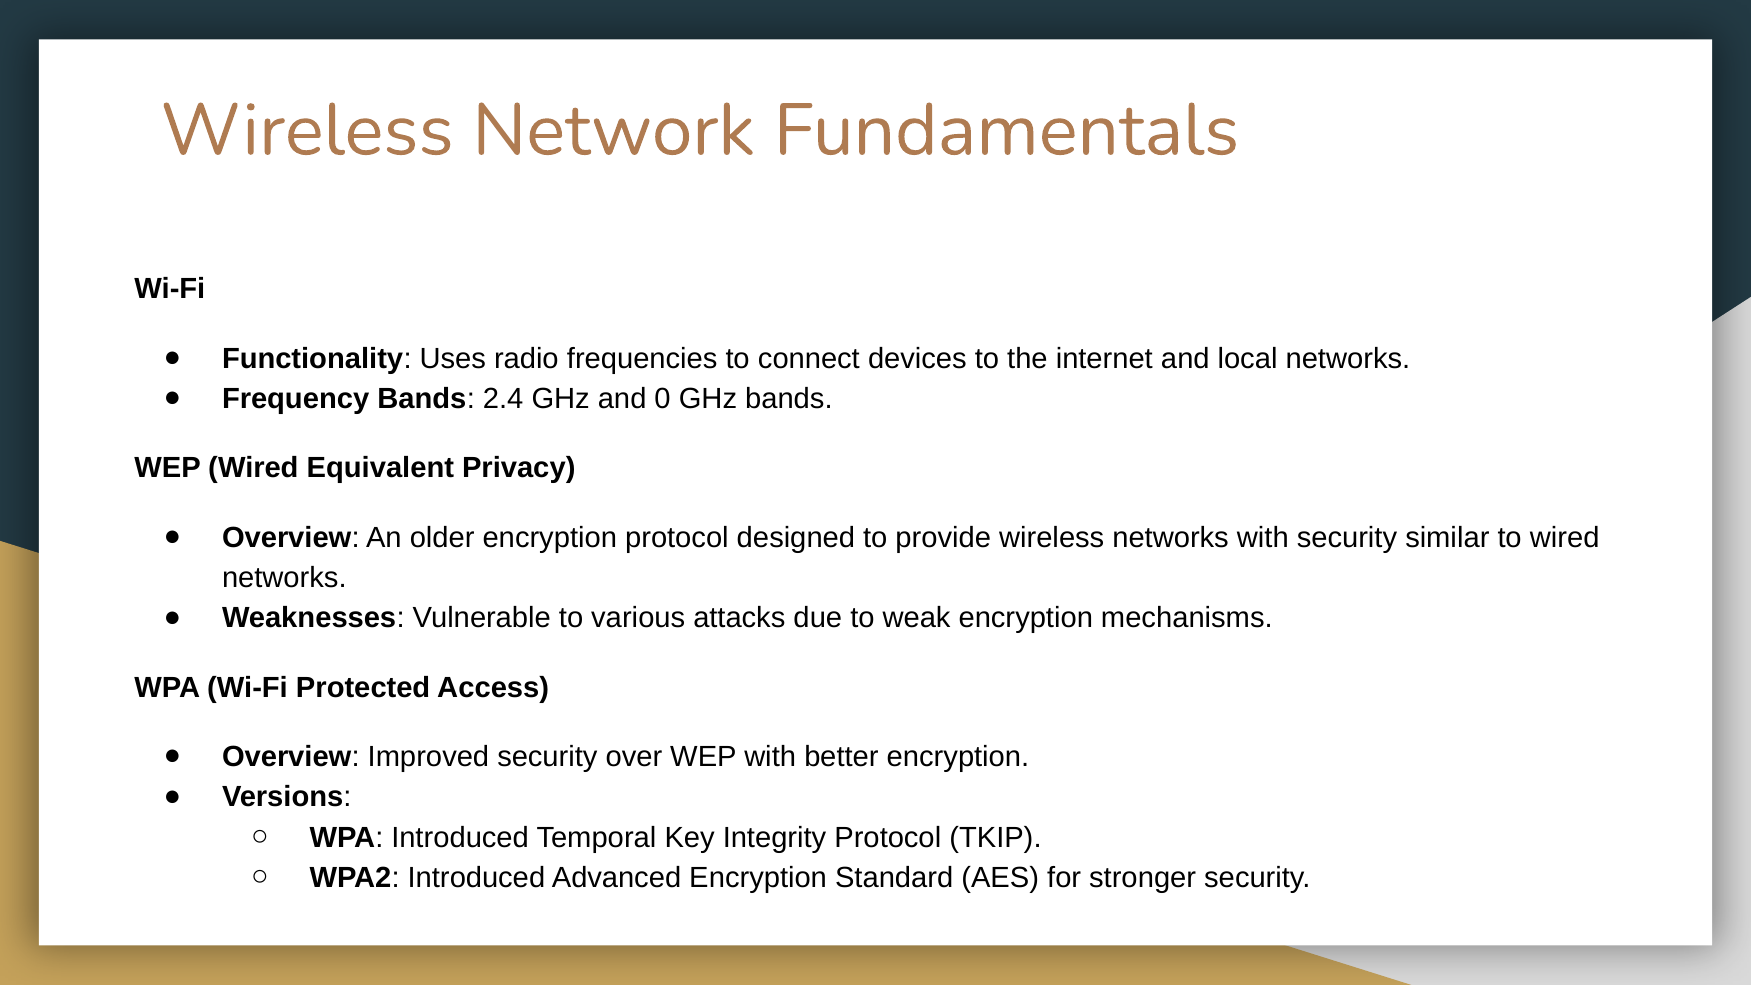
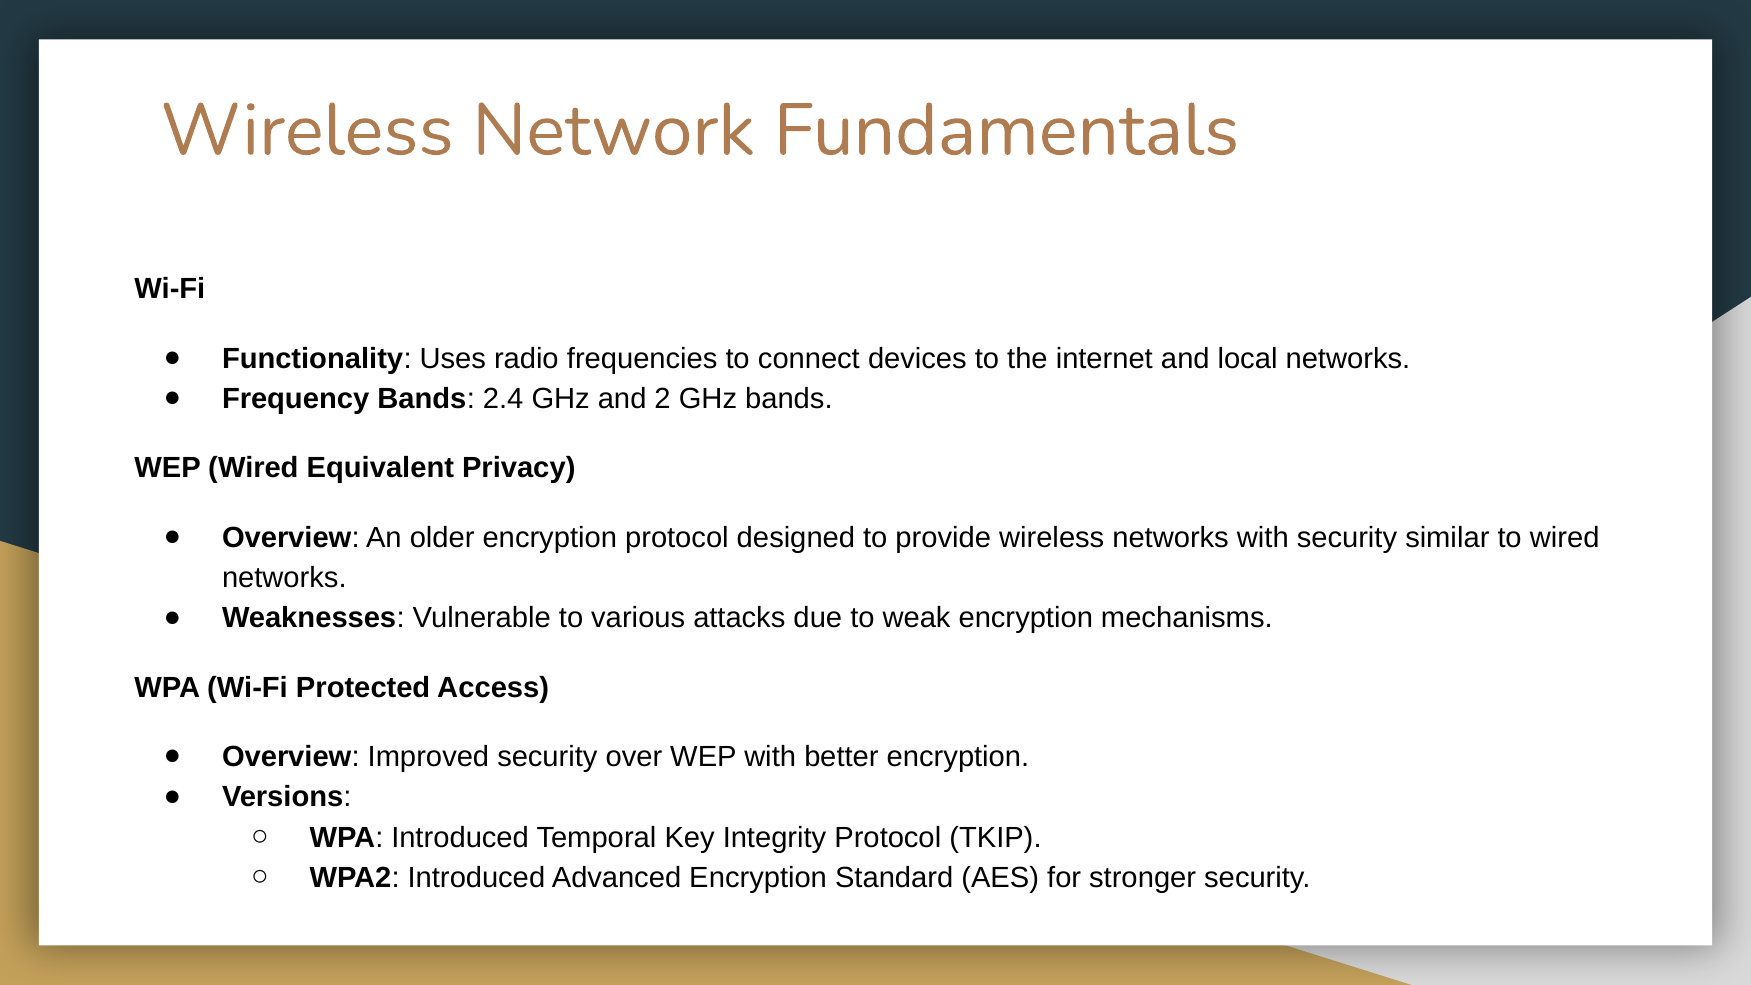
0: 0 -> 2 (663, 399)
